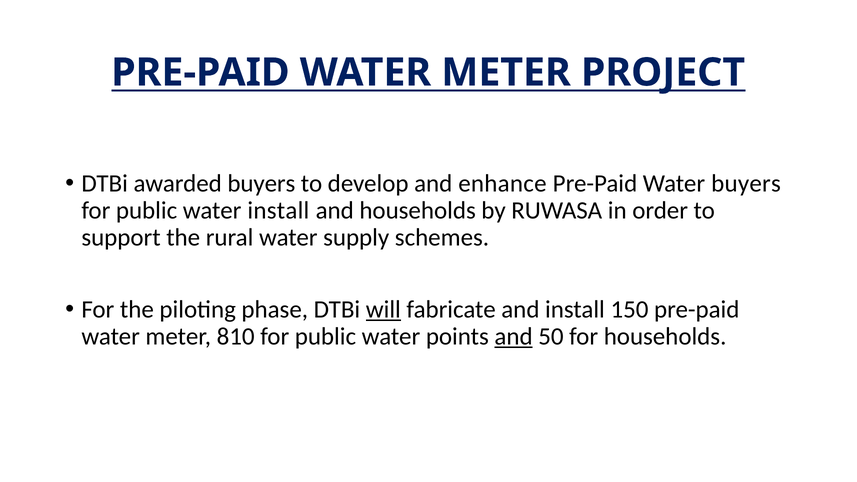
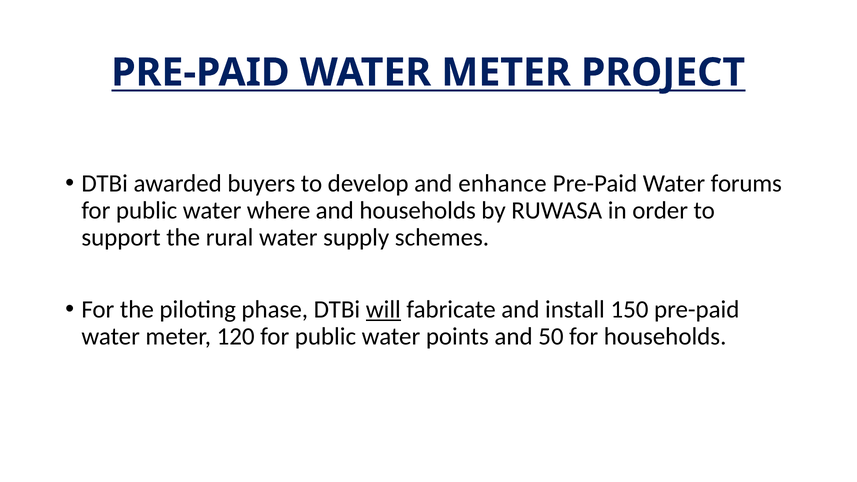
Water buyers: buyers -> forums (746, 183)
water install: install -> where (279, 210)
810: 810 -> 120 (236, 336)
and underline: present -> none (514, 336)
